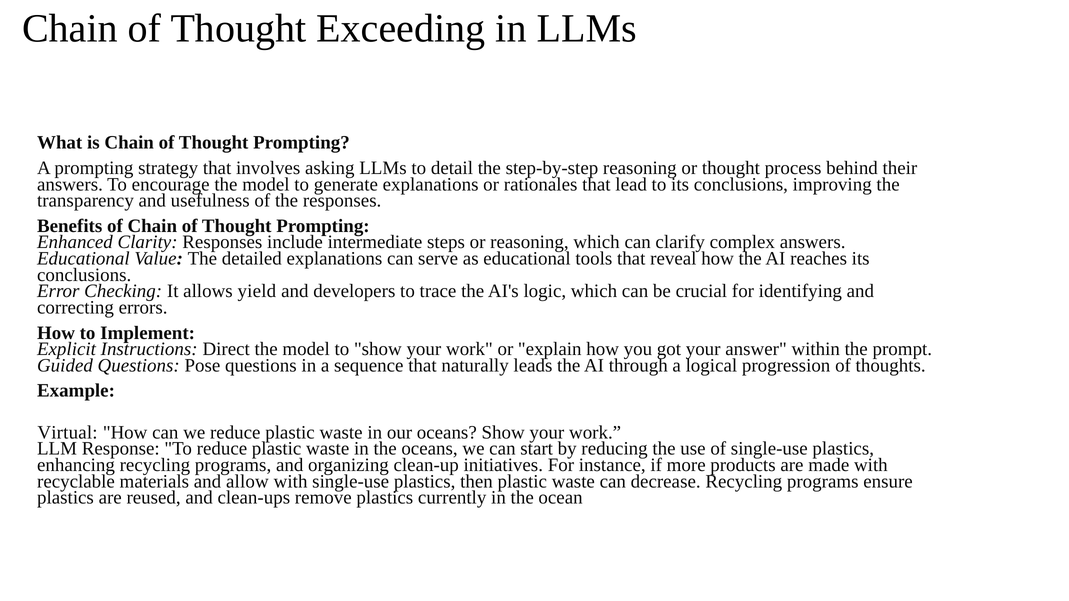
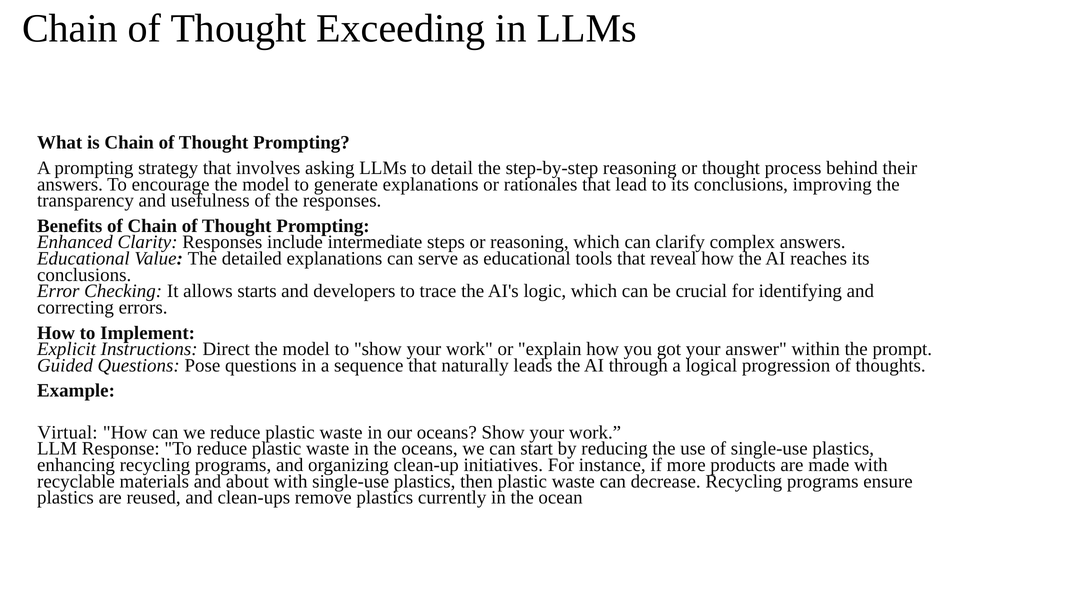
yield: yield -> starts (257, 291)
allow: allow -> about (247, 482)
